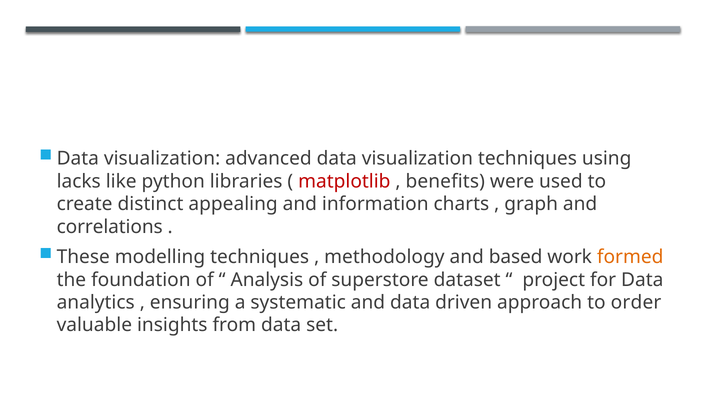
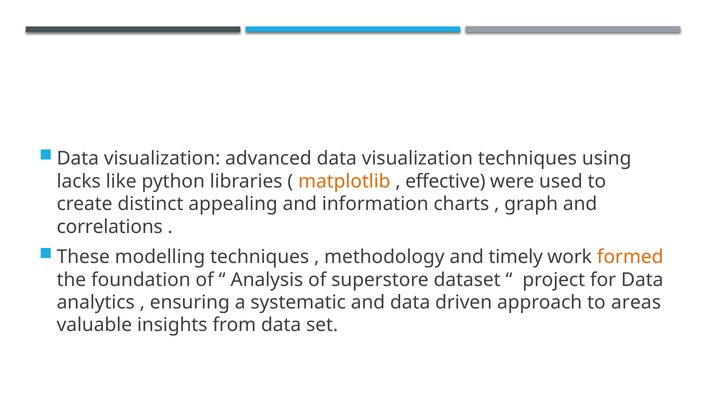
matplotlib colour: red -> orange (344, 181)
benefits: benefits -> effective (445, 181)
based: based -> timely (516, 257)
order: order -> areas (636, 303)
